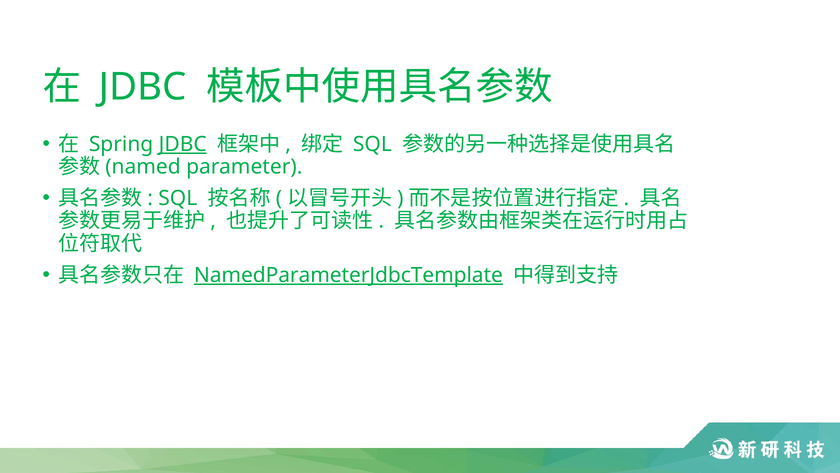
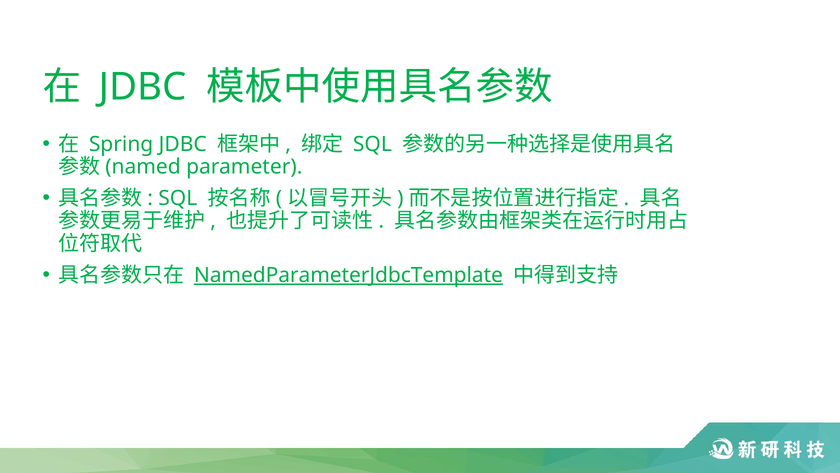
JDBC underline: present -> none (183, 144)
